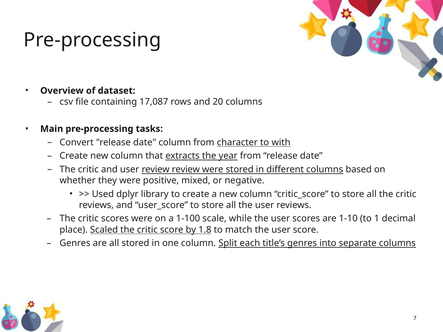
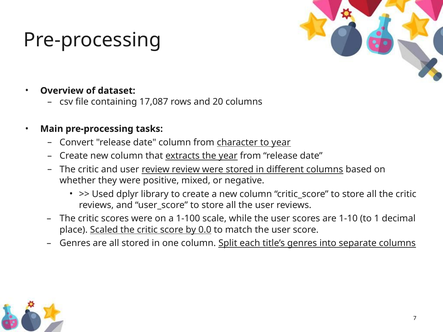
to with: with -> year (281, 142)
1.8: 1.8 -> 0.0 (205, 230)
